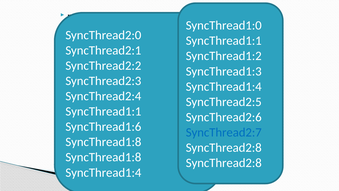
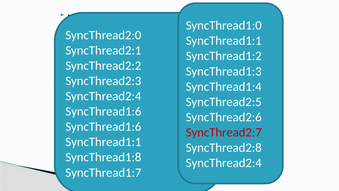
SyncThread1:1: SyncThread1:1 -> SyncThread1:6 (103, 111)
SyncThread2:7 colour: blue -> red (224, 132)
SyncThread1:8: SyncThread1:8 -> SyncThread1:1 (103, 142)
SyncThread2:8: SyncThread2:8 -> SyncThread2:4 (224, 163)
SyncThread1:4: SyncThread1:4 -> SyncThread1:7 (103, 172)
